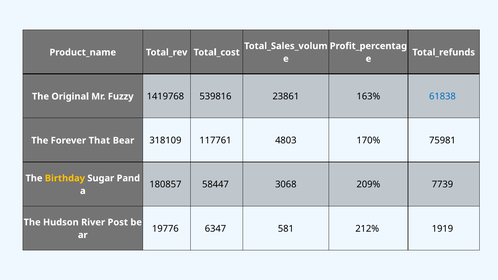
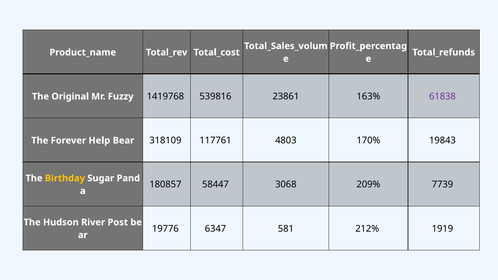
61838 colour: blue -> purple (442, 96)
That: That -> Help (99, 141)
75981: 75981 -> 19843 (442, 141)
